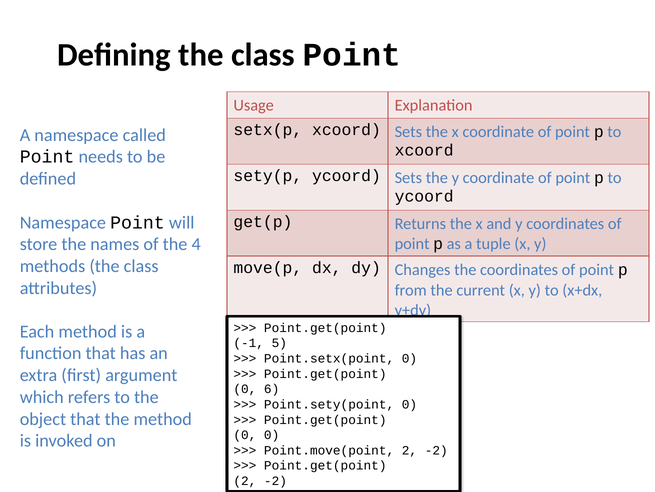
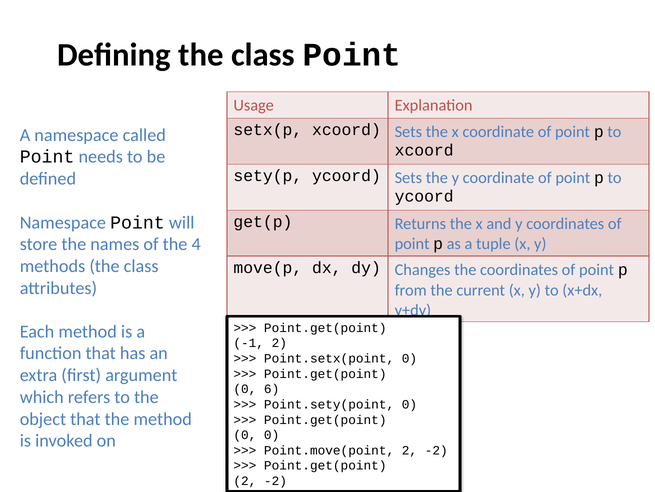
-1 5: 5 -> 2 (279, 343)
